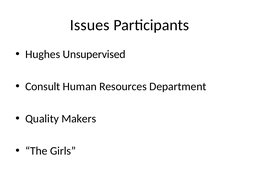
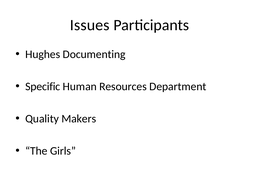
Unsupervised: Unsupervised -> Documenting (94, 54)
Consult: Consult -> Specific (43, 87)
